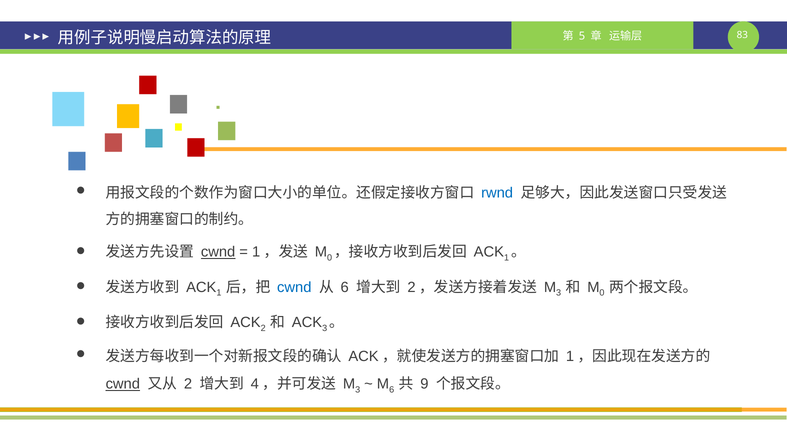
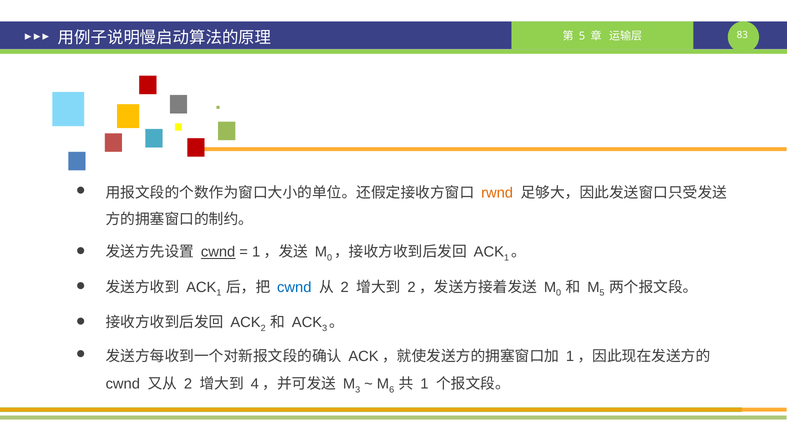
rwnd colour: blue -> orange (497, 193)
6: 6 -> 2 (345, 287)
3: 3 -> 0 (559, 293)
0: 0 -> 5 (602, 293)
cwnd underline: present -> none (123, 384)
9: 9 -> 1 (424, 384)
